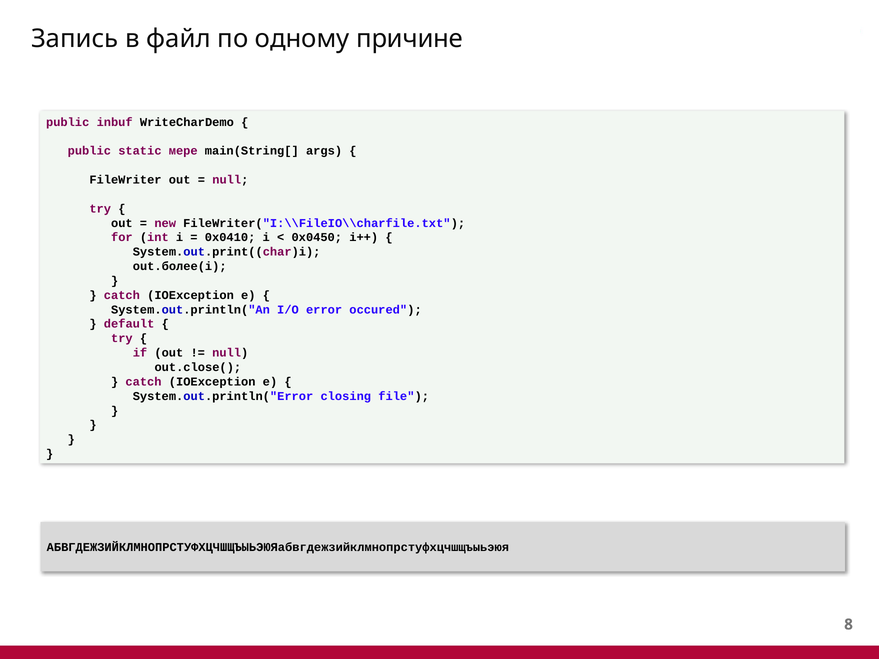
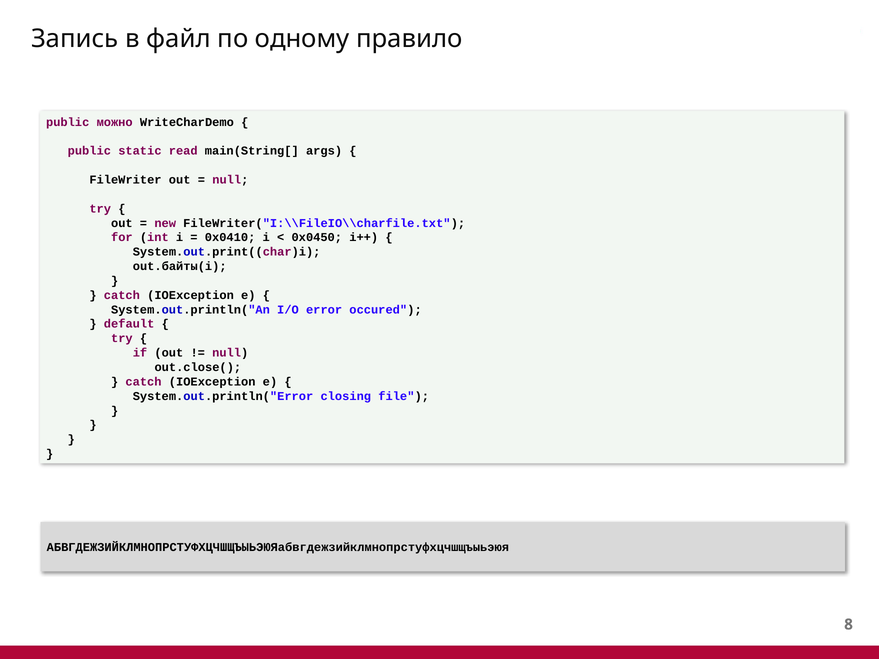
причине: причине -> правило (409, 39)
inbuf: inbuf -> можно (115, 122)
мере: мере -> read (183, 151)
out.более(i: out.более(i -> out.байты(i (180, 266)
